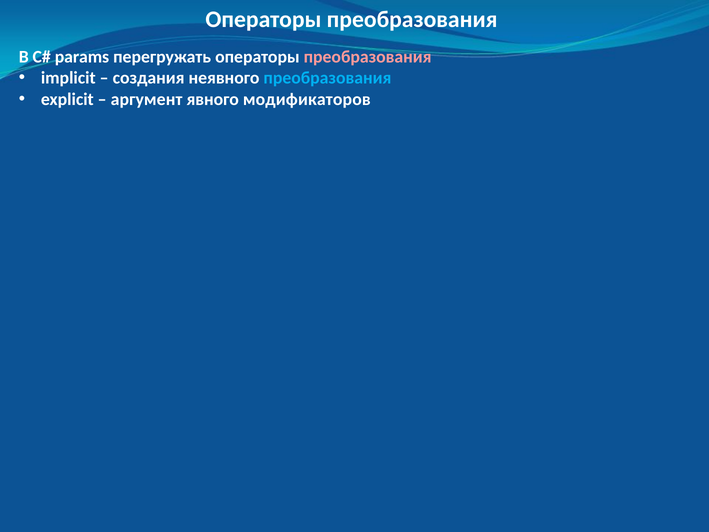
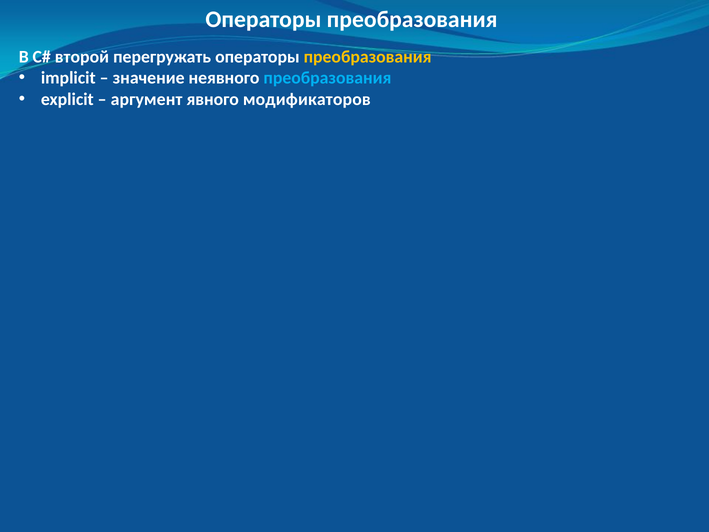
params: params -> второй (82, 57)
преобразования colour: pink -> yellow (368, 57)
создания: создания -> значение (149, 78)
